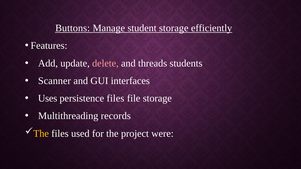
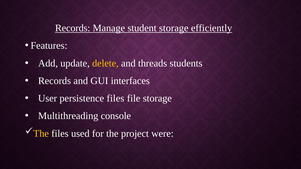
Buttons: Buttons -> Records (73, 28)
delete colour: pink -> yellow (105, 63)
Scanner: Scanner -> Records (55, 81)
Uses: Uses -> User (48, 99)
records: records -> console (116, 116)
